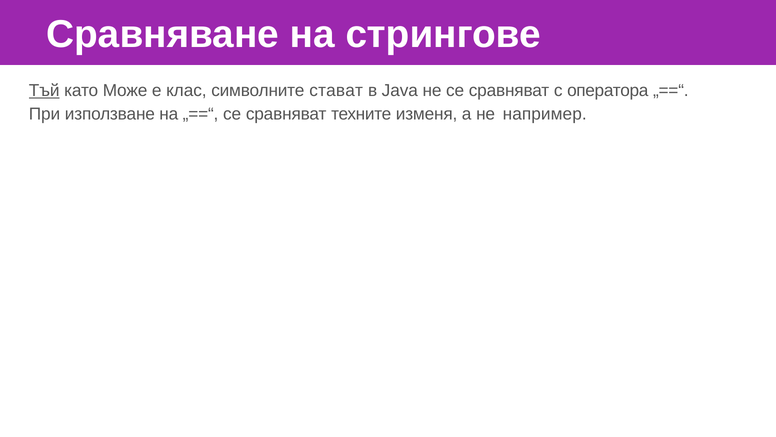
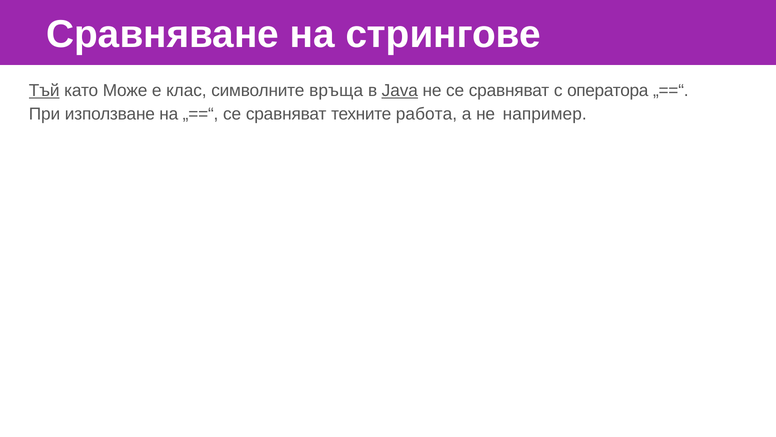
стават: стават -> връща (336, 90)
Java underline: none -> present (400, 90)
изменя: изменя -> работа (426, 114)
